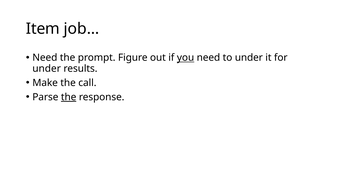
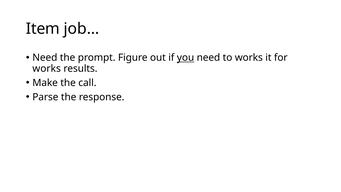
to under: under -> works (249, 58)
under: under -> works (47, 68)
the underline: present -> none (69, 97)
